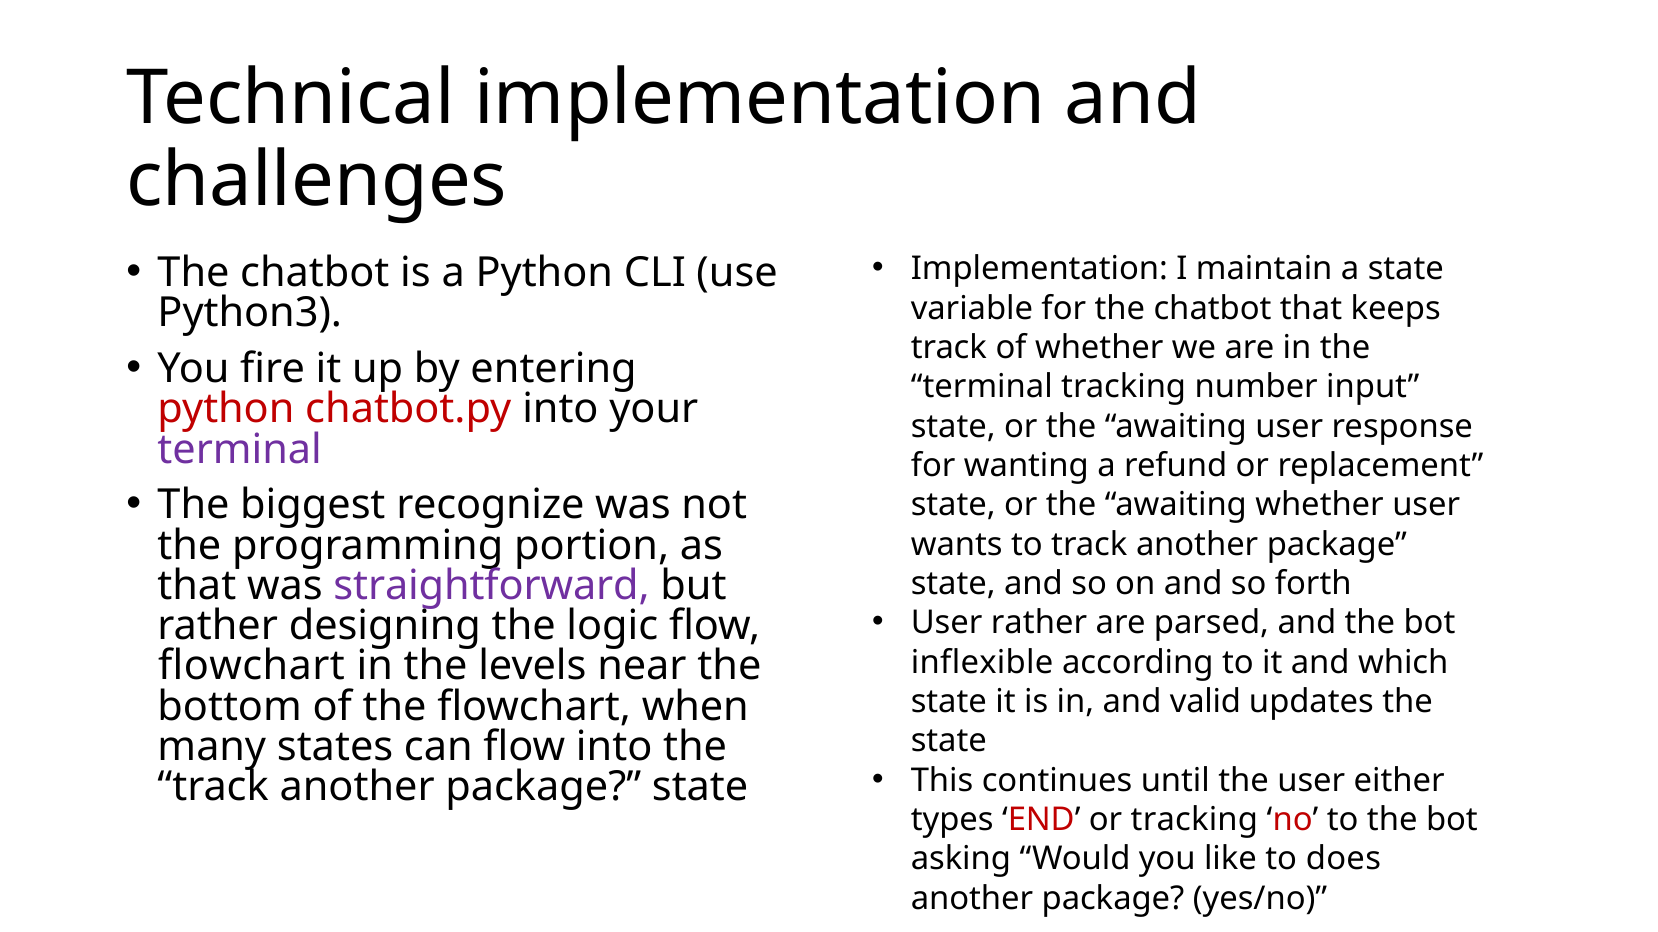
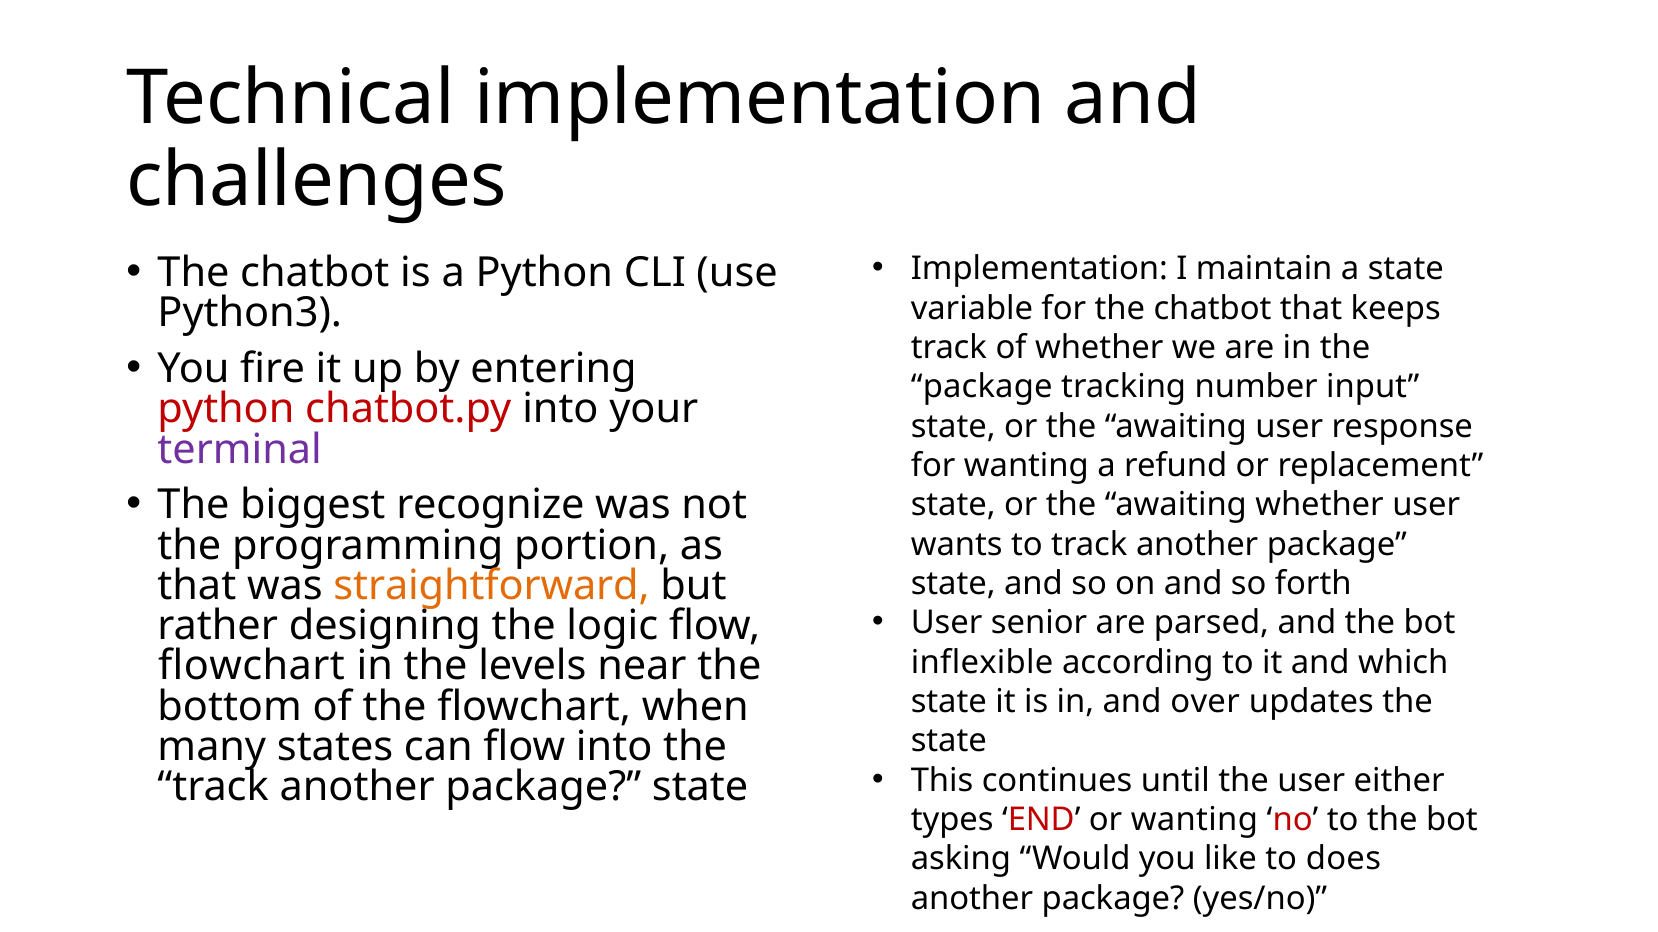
terminal: terminal -> package (982, 387)
straightforward colour: purple -> orange (492, 586)
User rather: rather -> senior (1039, 623)
valid: valid -> over (1205, 702)
or tracking: tracking -> wanting (1194, 820)
